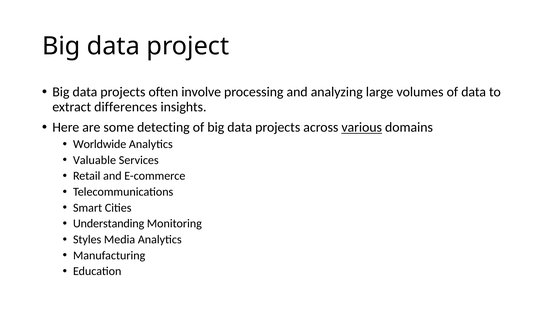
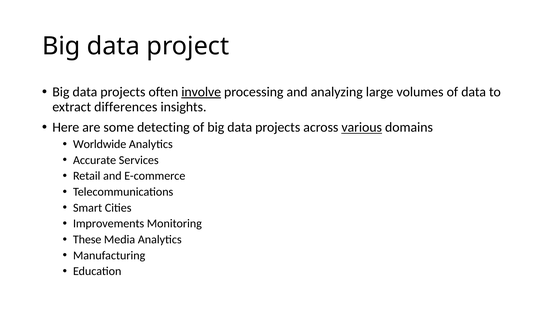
involve underline: none -> present (201, 92)
Valuable: Valuable -> Accurate (95, 160)
Understanding: Understanding -> Improvements (109, 224)
Styles: Styles -> These (87, 239)
